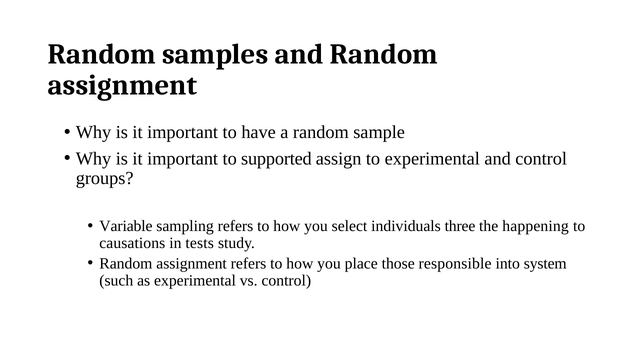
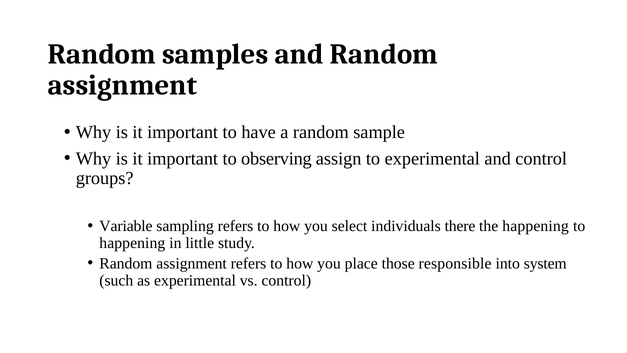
supported: supported -> observing (276, 159)
three: three -> there (460, 226)
causations: causations -> happening (132, 243)
tests: tests -> little (200, 243)
